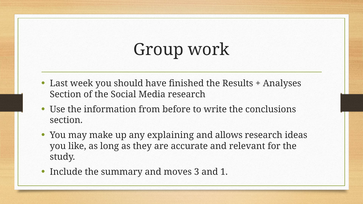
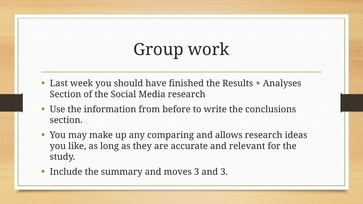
explaining: explaining -> comparing (171, 135)
and 1: 1 -> 3 (224, 172)
